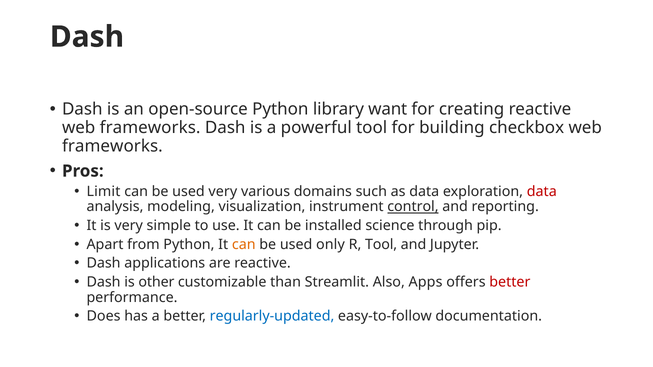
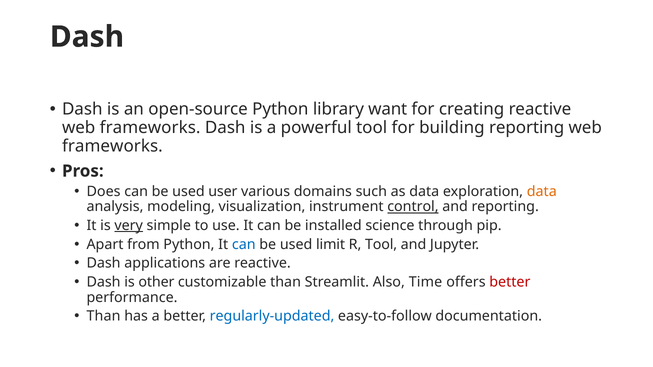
building checkbox: checkbox -> reporting (527, 128)
Limit: Limit -> Does (104, 191)
used very: very -> user (223, 191)
data colour: red -> orange (542, 191)
very underline: none -> present (129, 226)
can colour: orange -> blue (244, 245)
only: only -> limit (331, 245)
Apps: Apps -> Time (426, 282)
Does: Does -> Than (103, 316)
